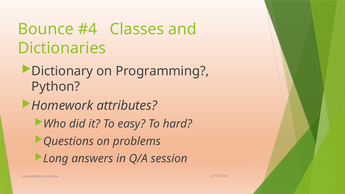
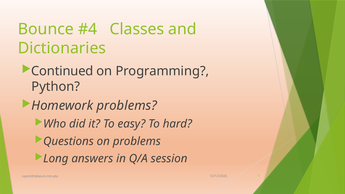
Dictionary: Dictionary -> Continued (62, 71)
Homework attributes: attributes -> problems (127, 106)
